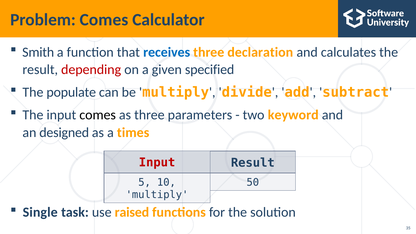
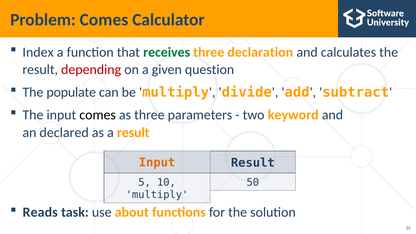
Smith: Smith -> Index (38, 52)
receives colour: blue -> green (167, 52)
specified: specified -> question (210, 70)
designed: designed -> declared (64, 133)
a times: times -> result (133, 133)
Input colour: red -> orange (157, 163)
Single: Single -> Reads (40, 212)
raised: raised -> about (132, 212)
